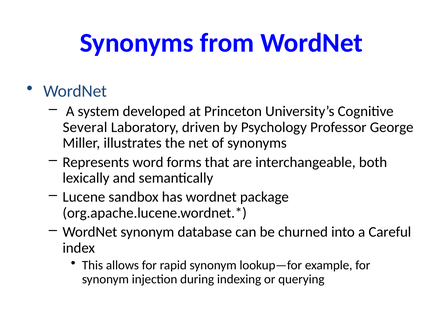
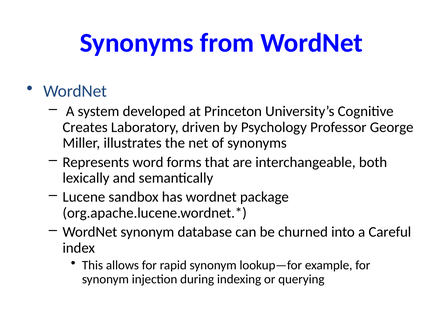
Several: Several -> Creates (85, 127)
